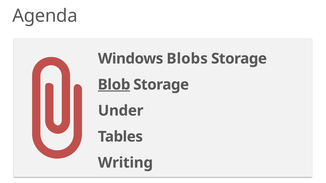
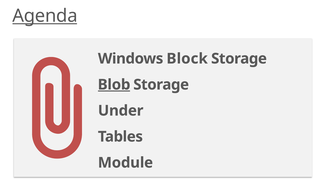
Agenda underline: none -> present (45, 16)
Blobs: Blobs -> Block (187, 59)
Writing: Writing -> Module (125, 163)
